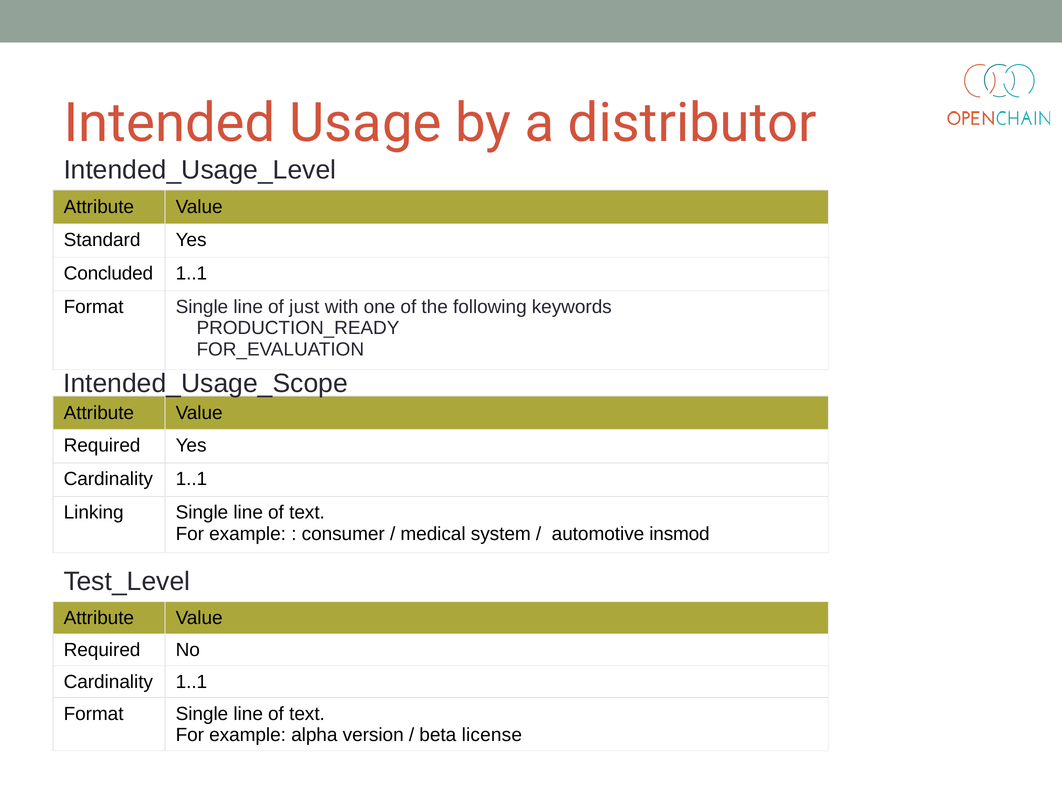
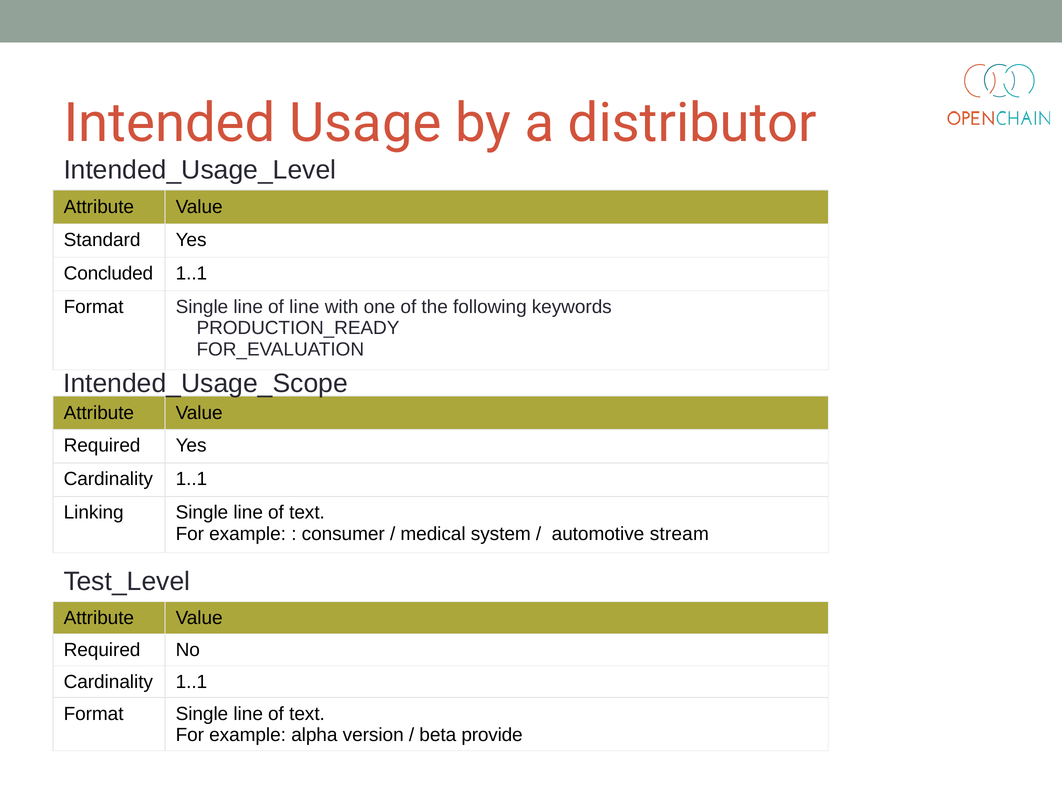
of just: just -> line (304, 307)
insmod: insmod -> stream (679, 534)
license: license -> provide (492, 735)
